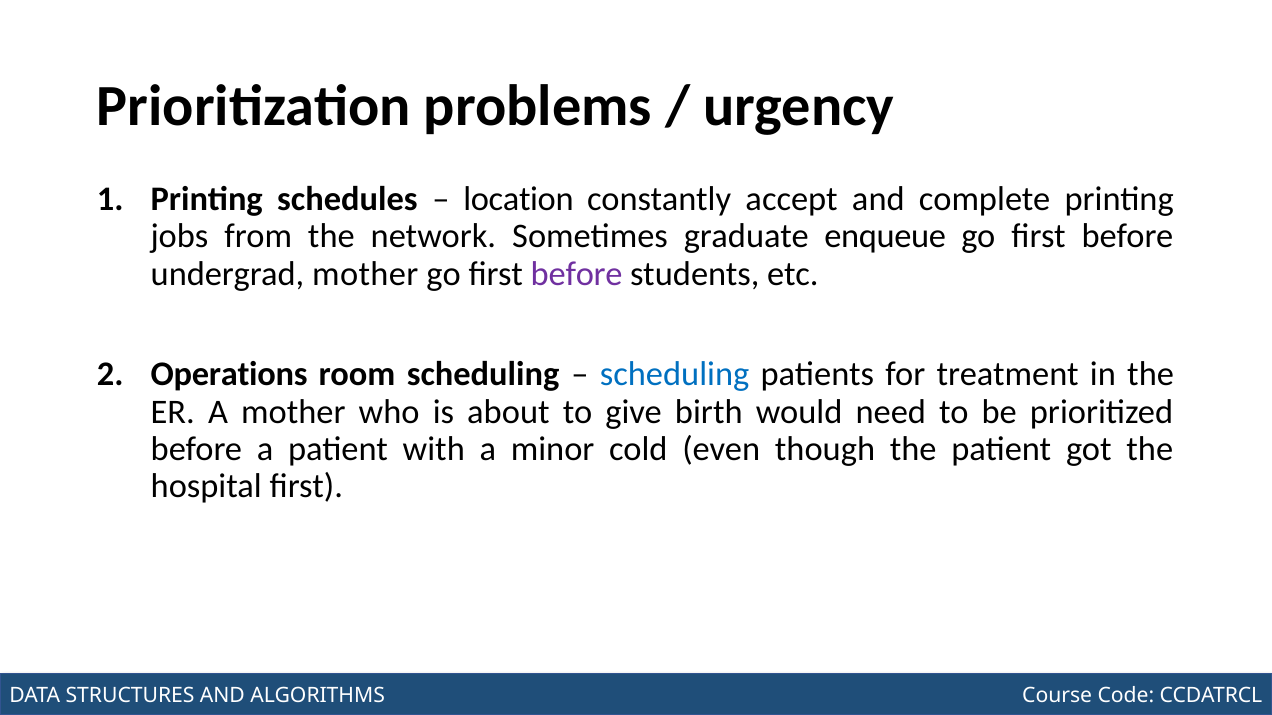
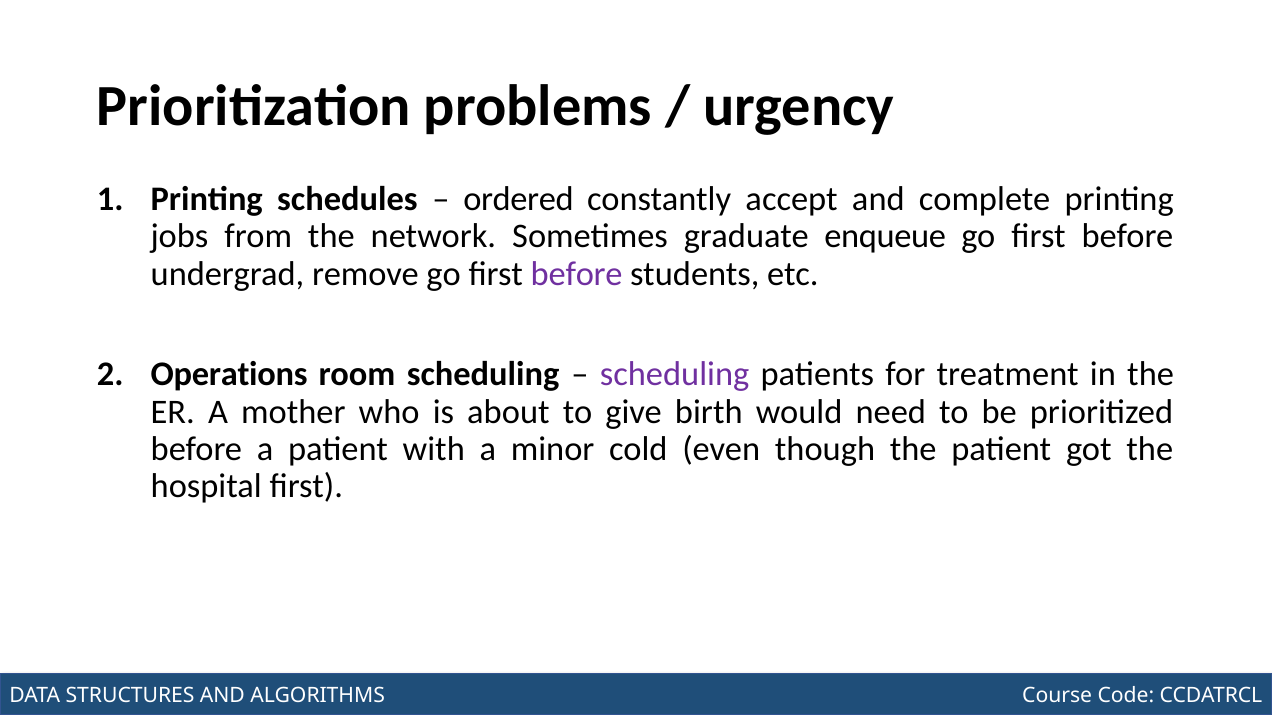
location: location -> ordered (518, 200)
undergrad mother: mother -> remove (365, 274)
scheduling colour: blue -> purple (675, 375)
